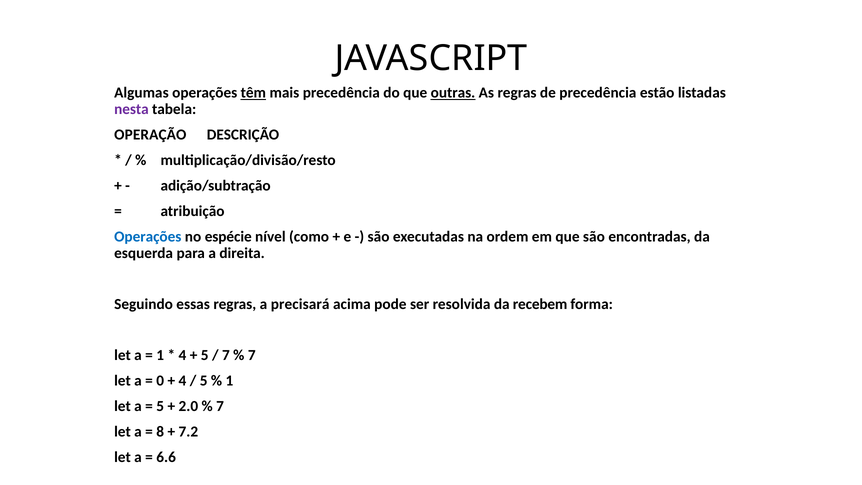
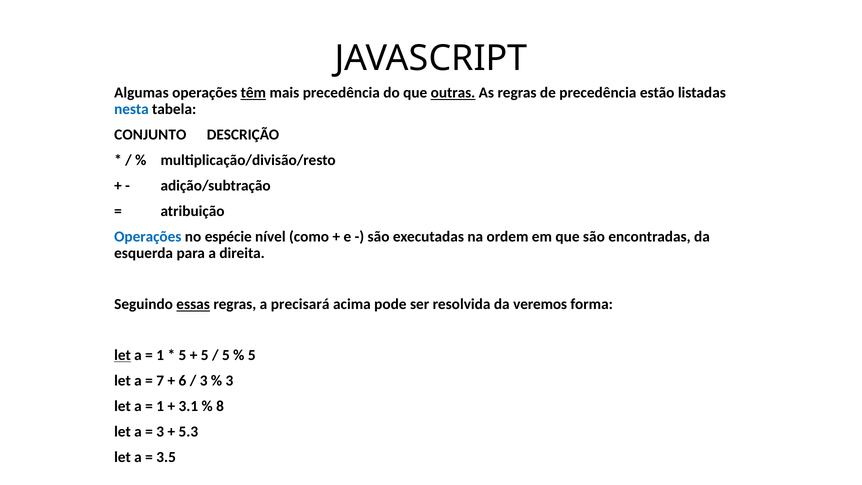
nesta colour: purple -> blue (131, 109)
OPERAÇÃO: OPERAÇÃO -> CONJUNTO (150, 135)
essas underline: none -> present (193, 304)
recebem: recebem -> veremos (540, 304)
let underline: none -> present (123, 355)
4: 4 -> 5 (182, 355)
7: 7 -> 5 (226, 355)
7: 7 -> 5 (252, 355)
0: 0 -> 7 (160, 381)
4: 4 -> 6 (182, 381)
5: 5 -> 3 (204, 381)
1: 1 -> 3 (229, 381)
5: 5 -> 1 (160, 406)
2.0: 2.0 -> 3.1 (188, 406)
7: 7 -> 8 (220, 406)
8: 8 -> 3 (160, 432)
7.2: 7.2 -> 5.3 (188, 432)
6.6: 6.6 -> 3.5 (166, 457)
